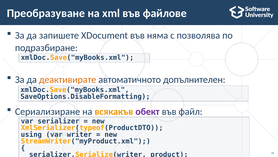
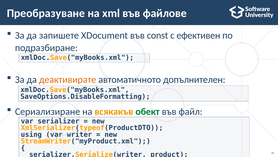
няма: няма -> const (158, 35)
позволява: позволява -> ефективен (198, 35)
обект colour: purple -> green (147, 111)
